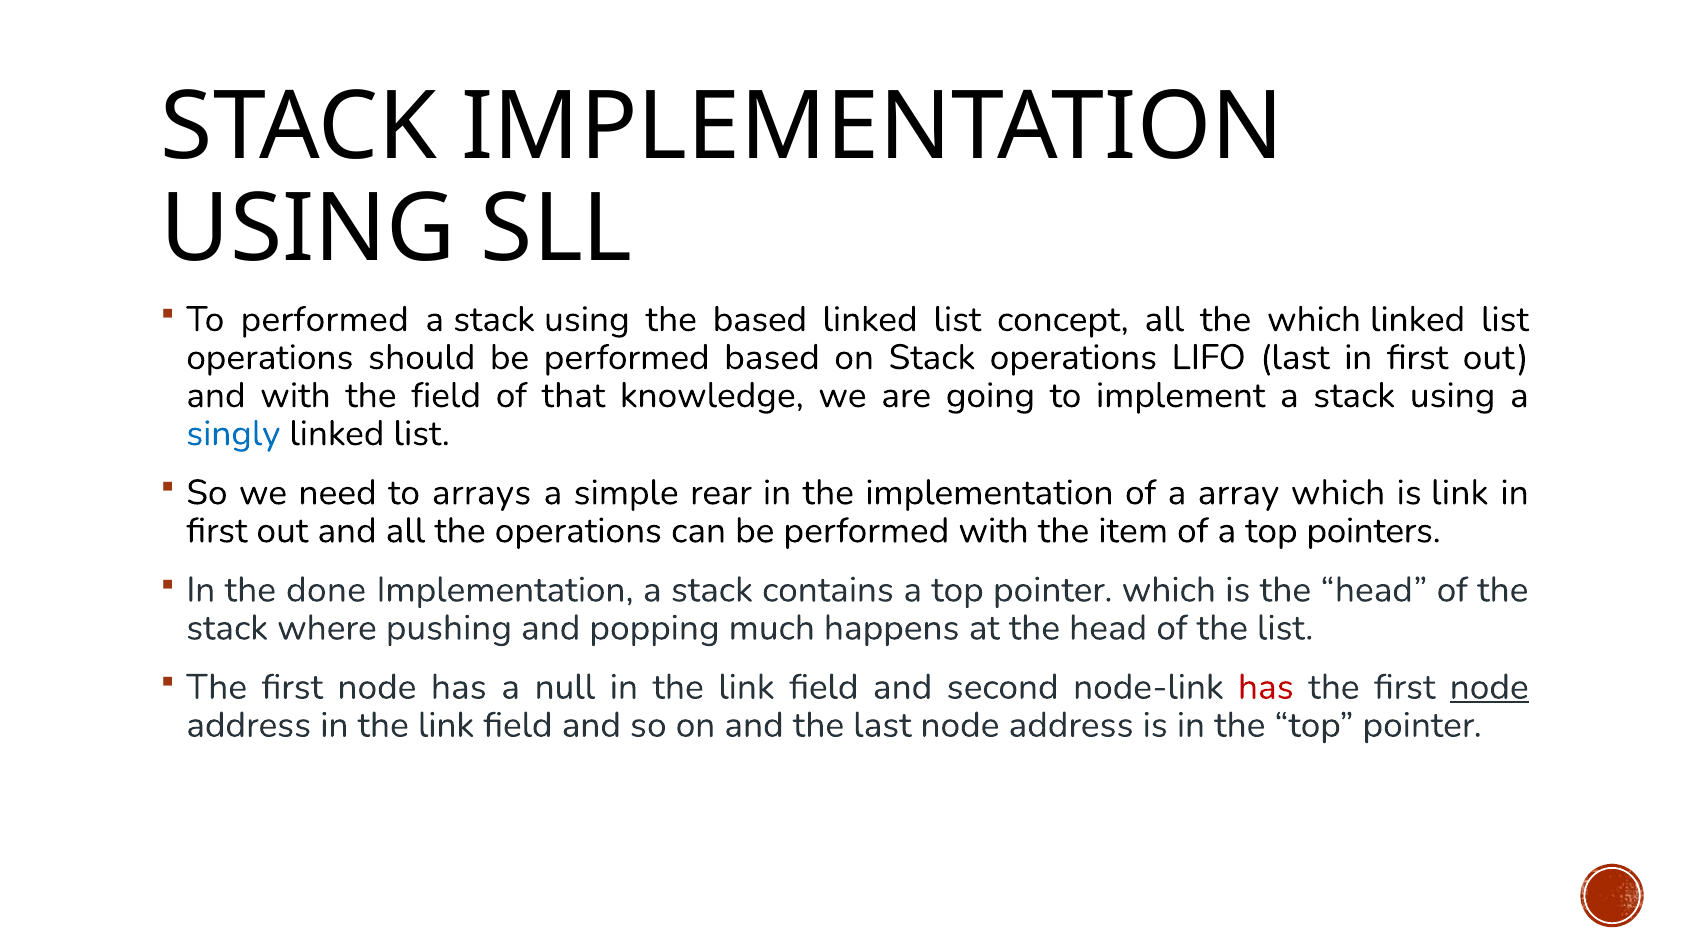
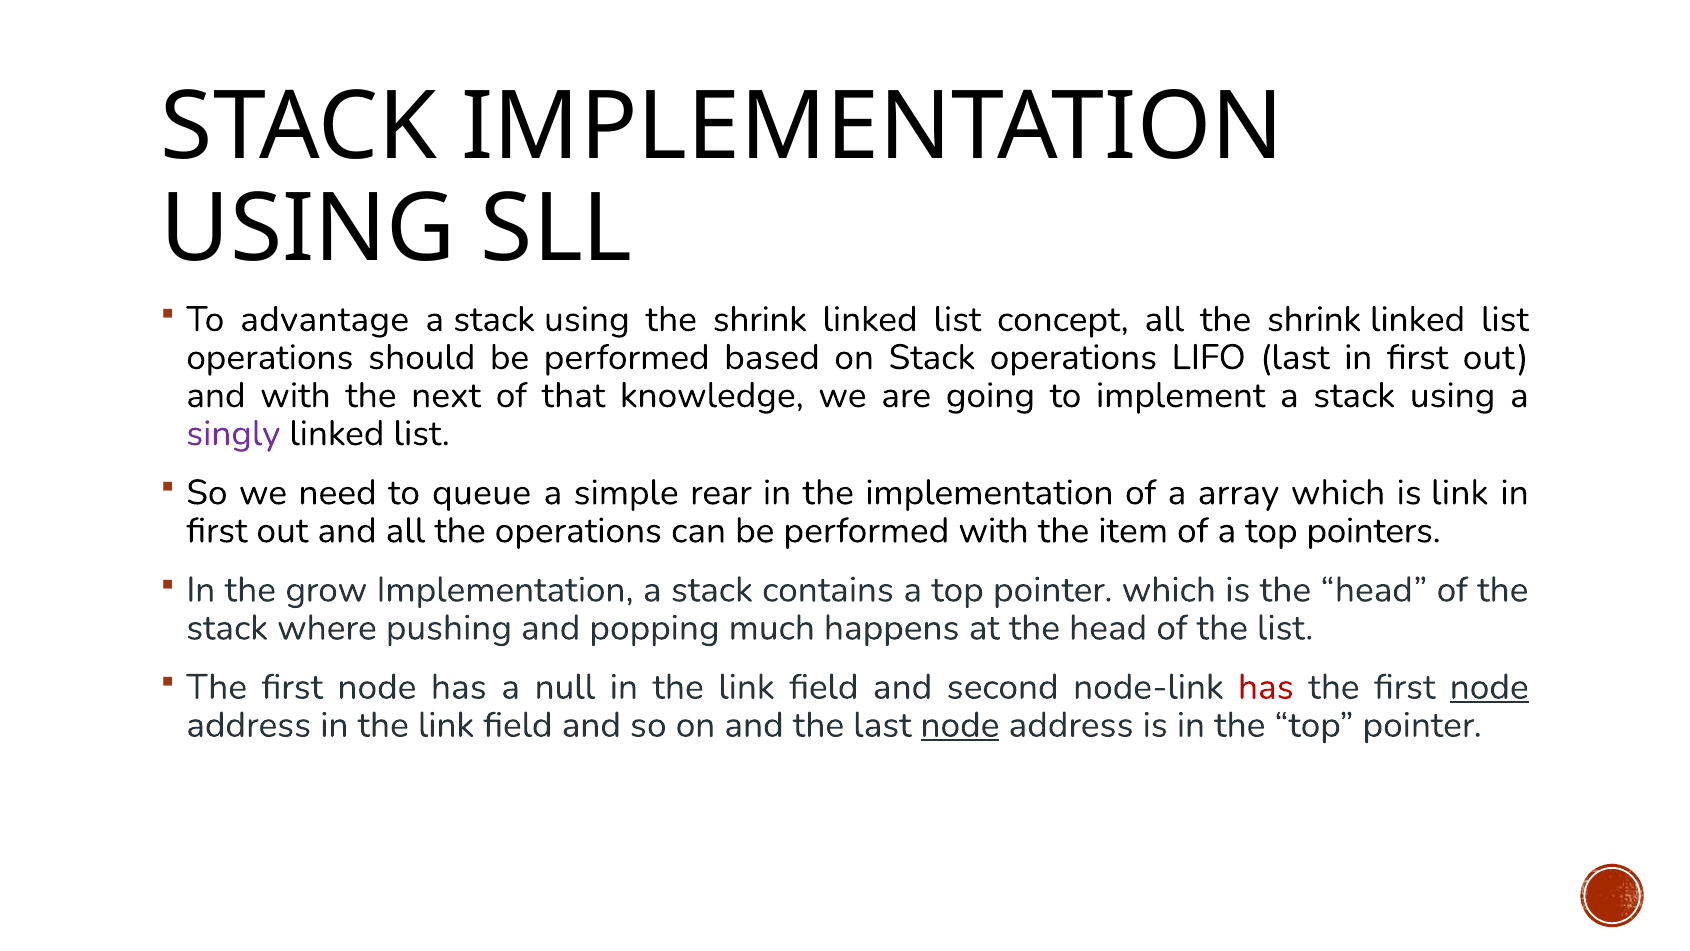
To performed: performed -> advantage (325, 319)
using the based: based -> shrink (760, 319)
all the which: which -> shrink (1314, 319)
the field: field -> next (446, 395)
singly colour: blue -> purple (233, 433)
arrays: arrays -> queue (482, 492)
done: done -> grow (326, 590)
node underline: none -> present (960, 725)
